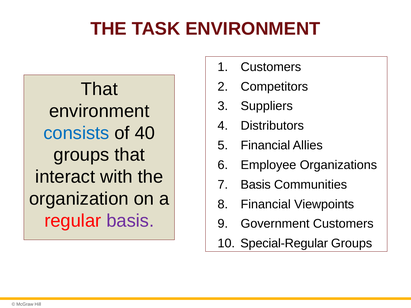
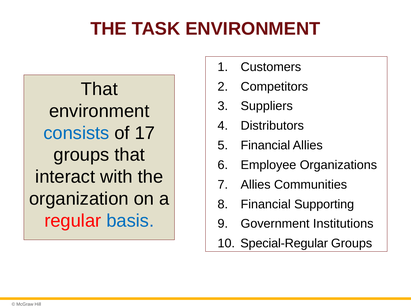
40: 40 -> 17 (145, 133)
Basis: Basis -> Allies (256, 185)
Viewpoints: Viewpoints -> Supporting (324, 204)
basis colour: purple -> blue (130, 221)
Government Customers: Customers -> Institutions (343, 224)
